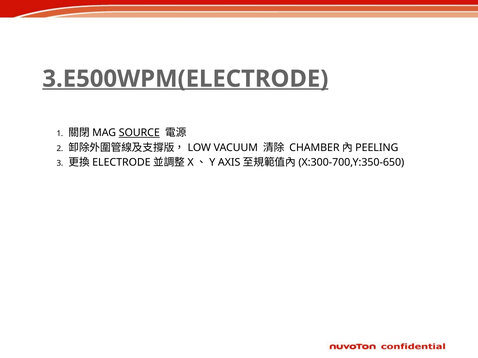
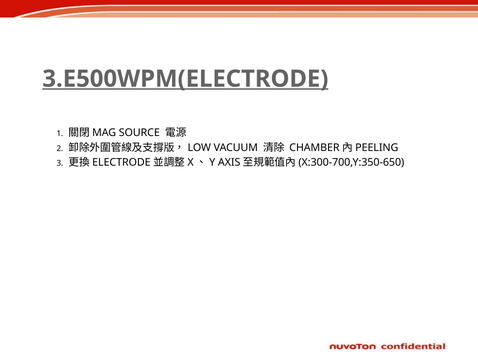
SOURCE underline: present -> none (139, 133)
